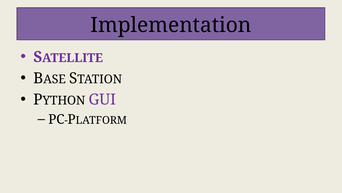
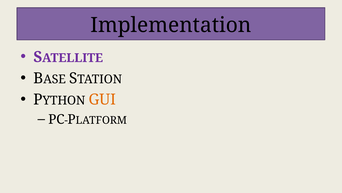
GUI colour: purple -> orange (102, 99)
